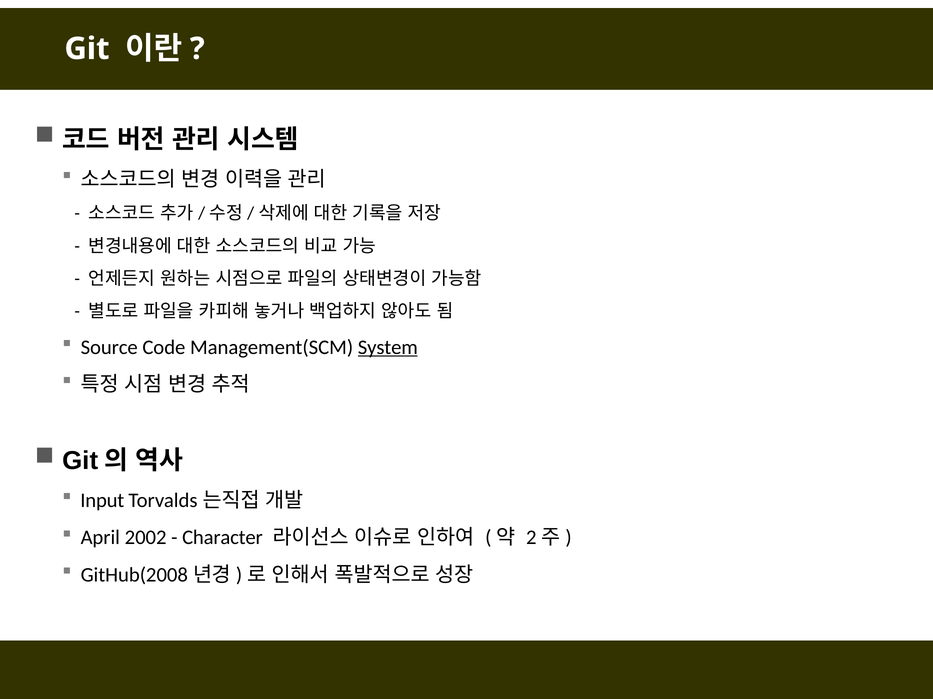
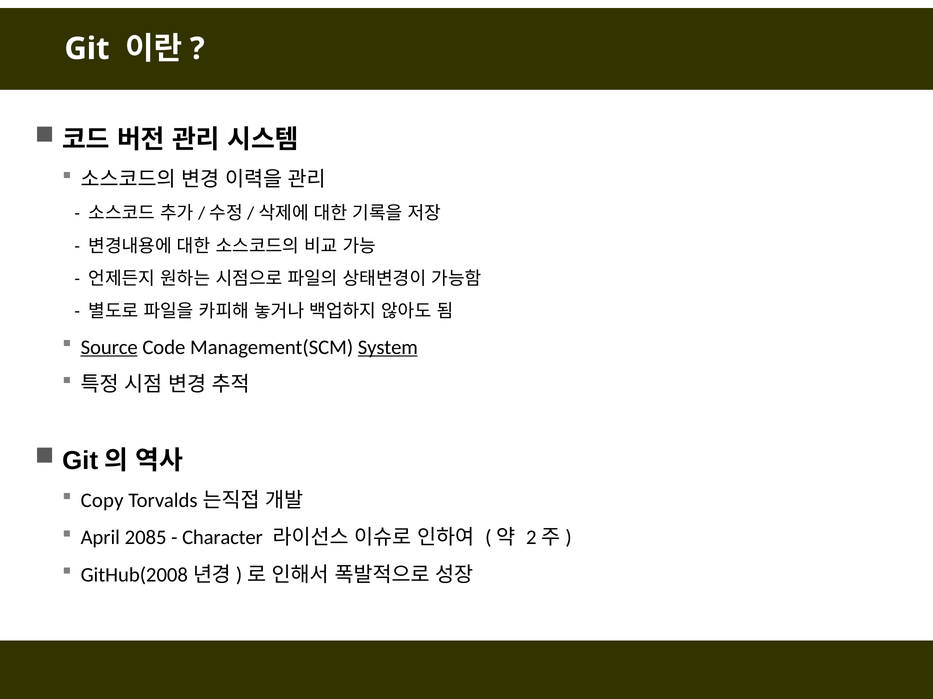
Source underline: none -> present (109, 348)
Input: Input -> Copy (102, 501)
2002: 2002 -> 2085 (146, 538)
